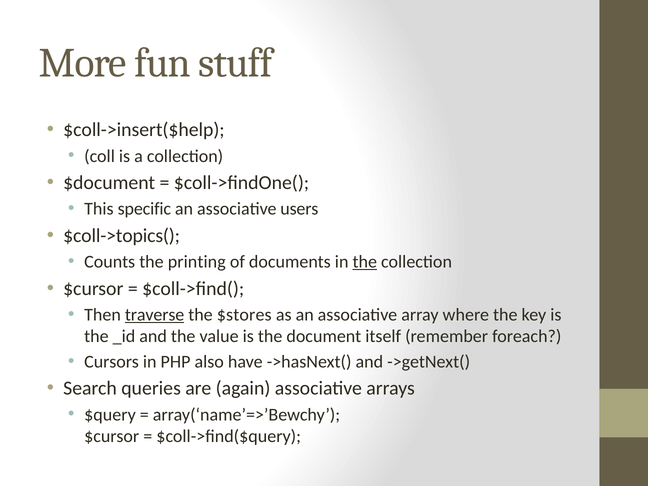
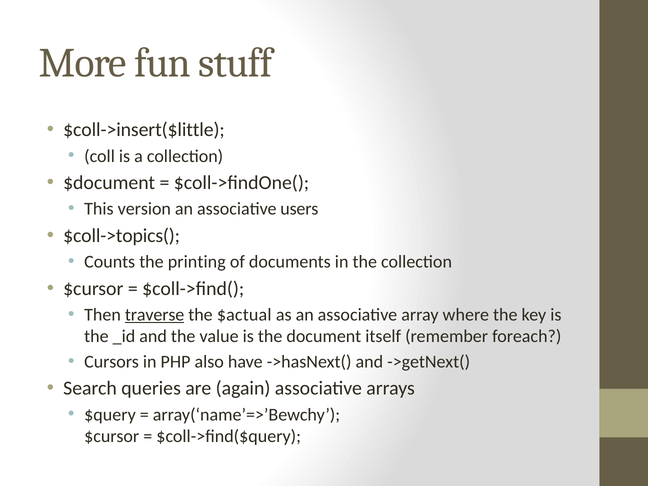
$coll->insert($help: $coll->insert($help -> $coll->insert($little (144, 130)
specific: specific -> version (144, 209)
the underline: present -> none (365, 262)
$stores: $stores -> $actual (244, 315)
